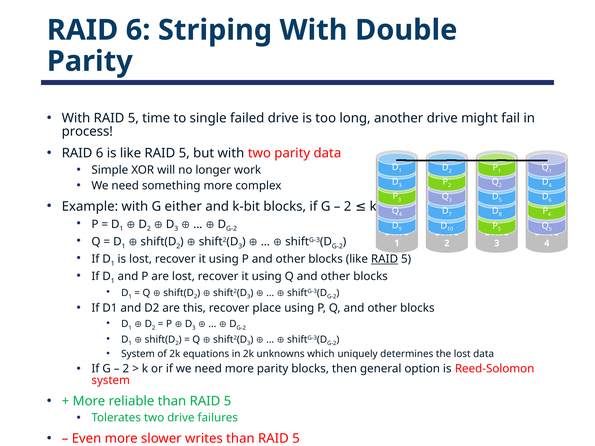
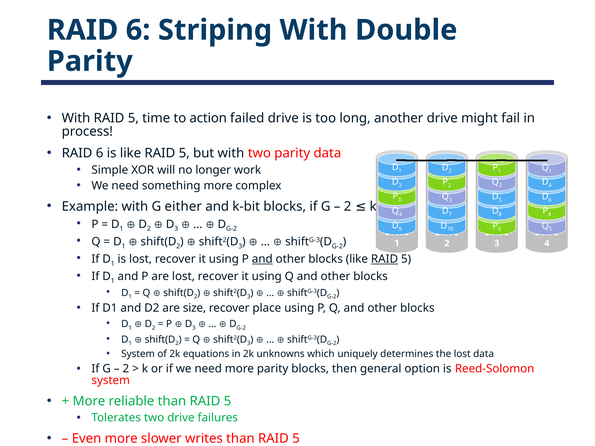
single: single -> action (208, 118)
and underline: none -> present (262, 259)
this: this -> size (194, 308)
